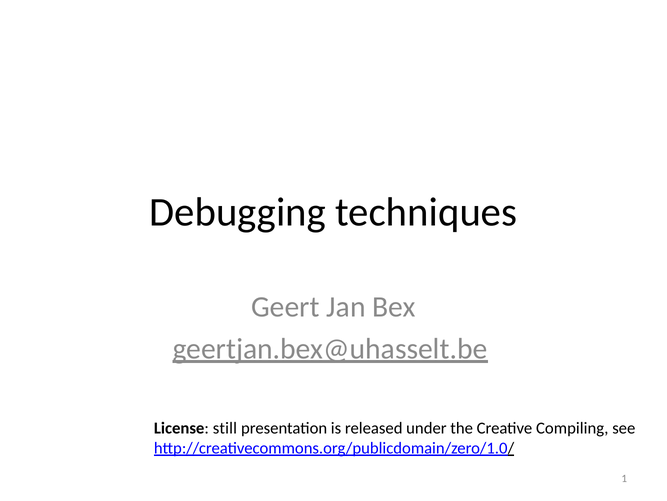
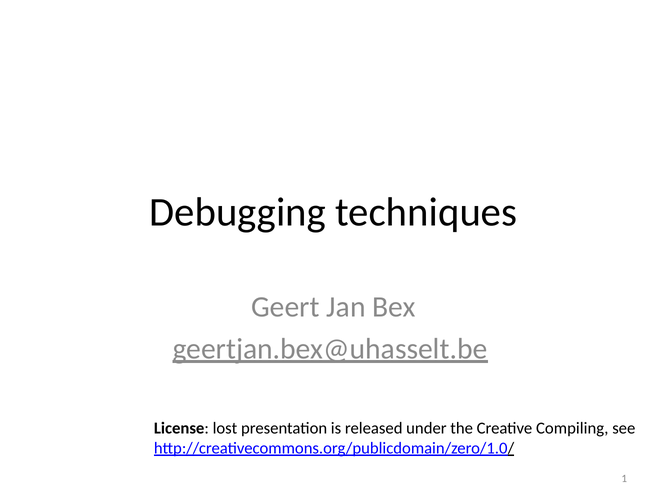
still: still -> lost (225, 427)
